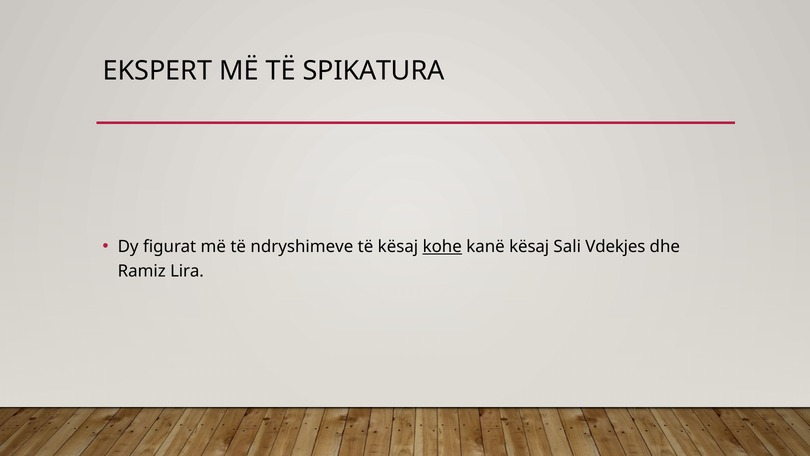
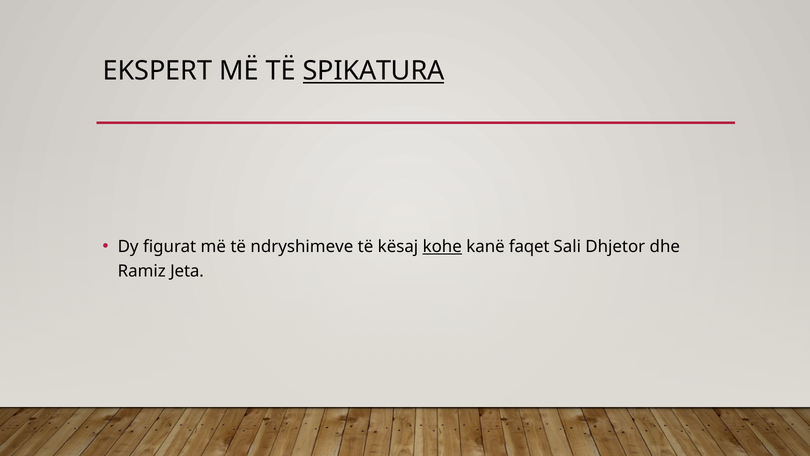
SPIKATURA underline: none -> present (374, 71)
kanë kësaj: kësaj -> faqet (529, 246)
Vdekjes: Vdekjes -> Dhjetor (615, 246)
Lira: Lira -> Jeta (187, 271)
